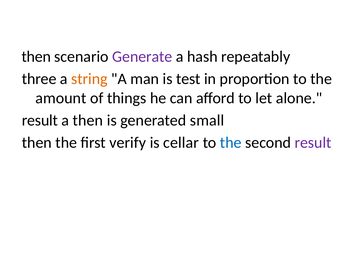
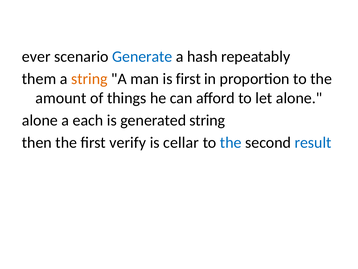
then: then -> ever (36, 56)
Generate colour: purple -> blue (142, 56)
three: three -> them (39, 79)
is test: test -> first (188, 79)
result: result -> alone (40, 120)
a then: then -> each (88, 120)
generated small: small -> string (207, 120)
result colour: purple -> blue (313, 142)
